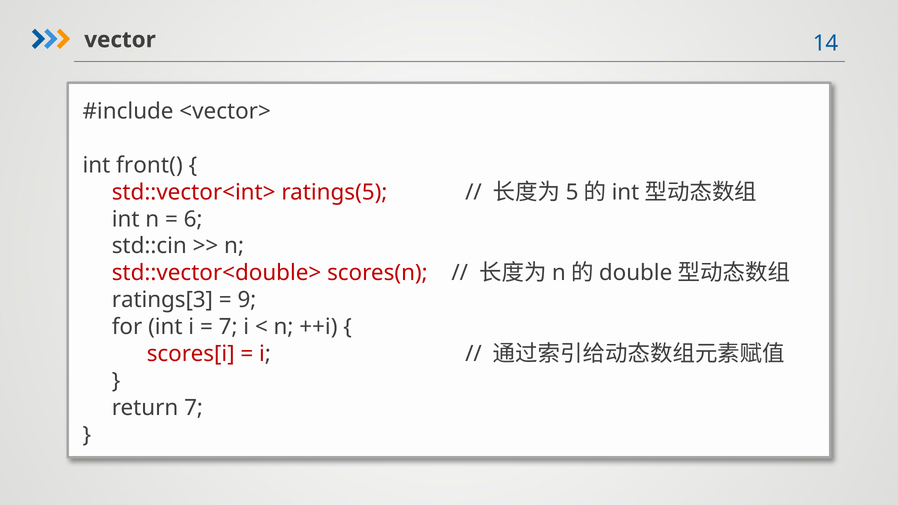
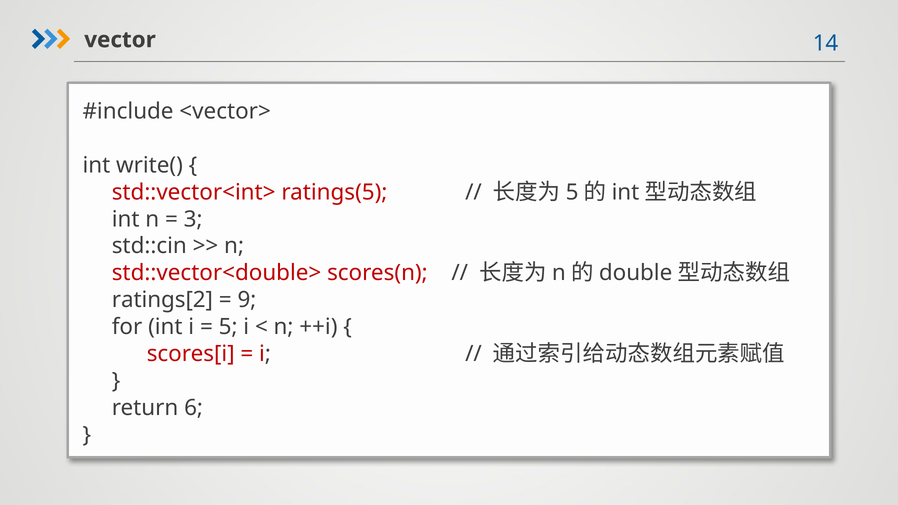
front(: front( -> write( (149, 165)
6: 6 -> 3 (193, 219)
ratings[3: ratings[3 -> ratings[2 (162, 300)
7: 7 -> 5 (228, 327)
return 7: 7 -> 6 (194, 408)
